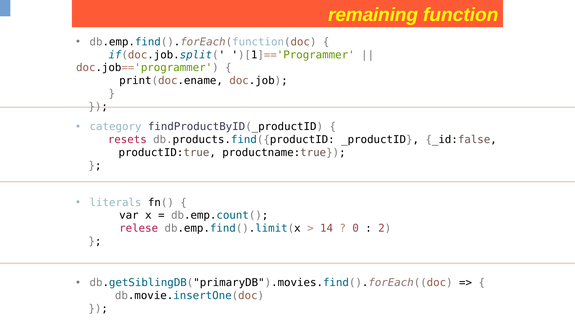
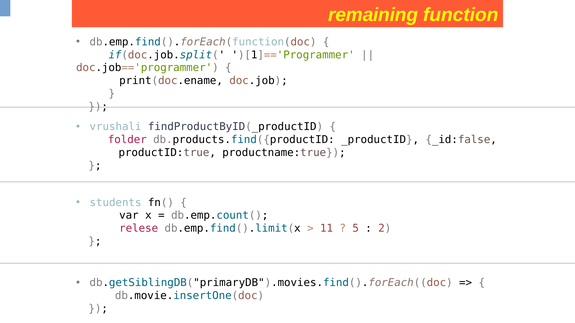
category: category -> vrushali (116, 127)
resets: resets -> folder (127, 140)
literals: literals -> students (116, 203)
14: 14 -> 11 (327, 229)
0: 0 -> 5 (356, 229)
